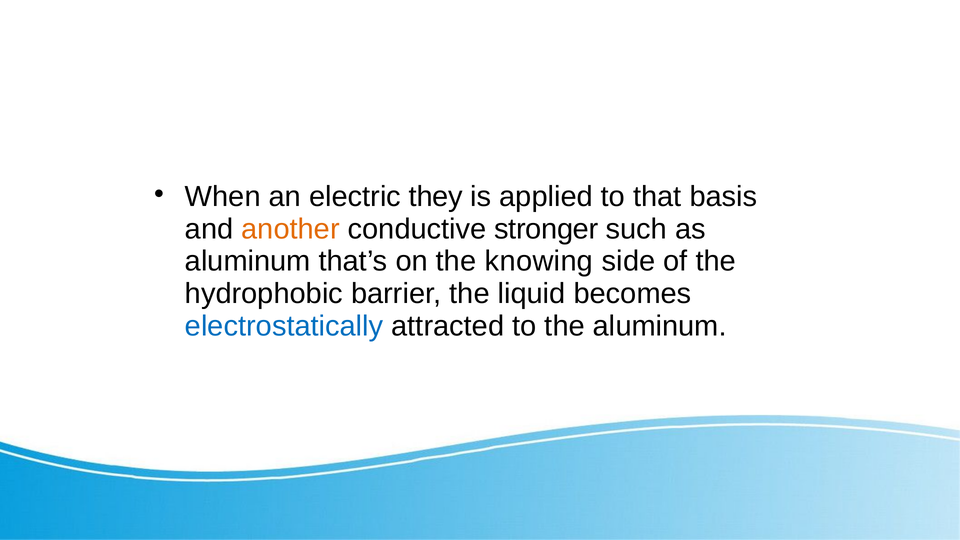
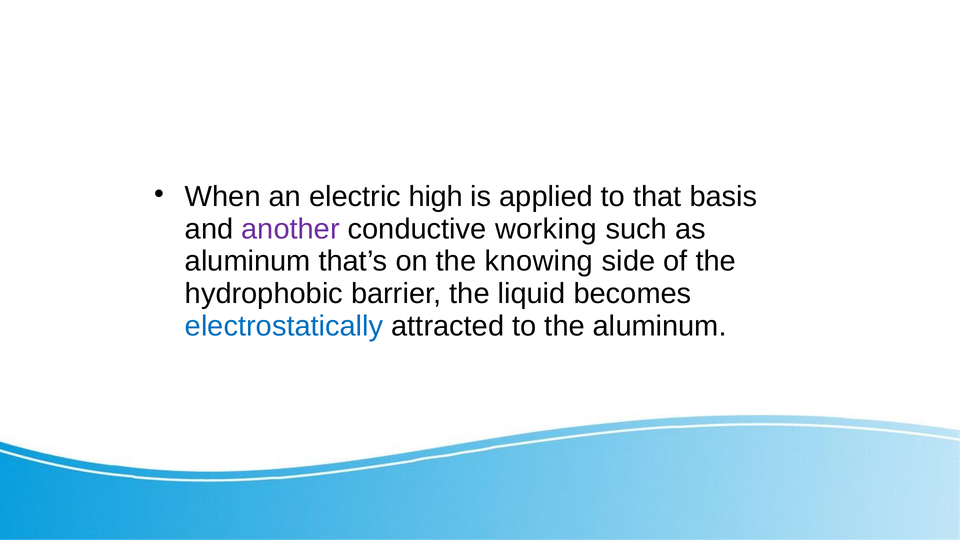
they: they -> high (436, 197)
another colour: orange -> purple (291, 229)
stronger: stronger -> working (546, 229)
